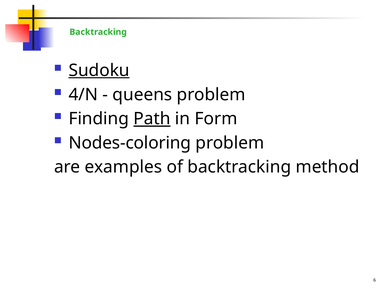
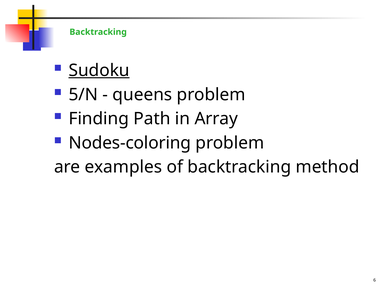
4/N: 4/N -> 5/N (83, 95)
Path underline: present -> none (152, 119)
Form: Form -> Array (216, 119)
